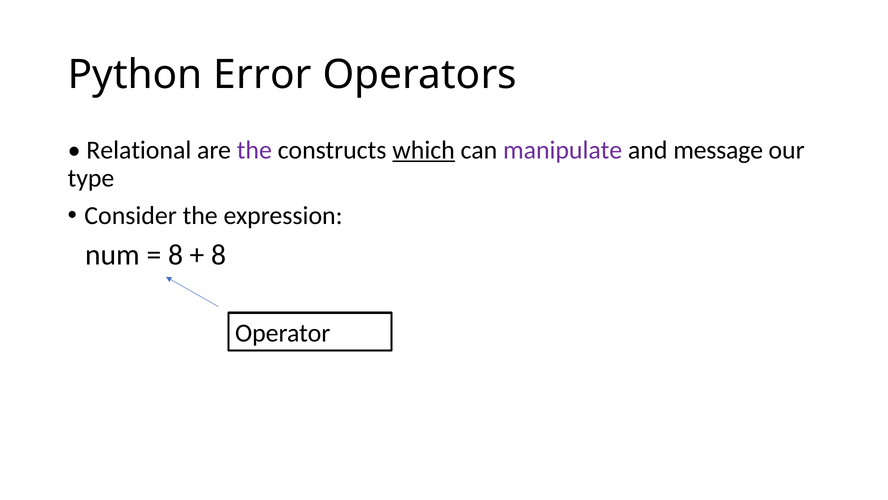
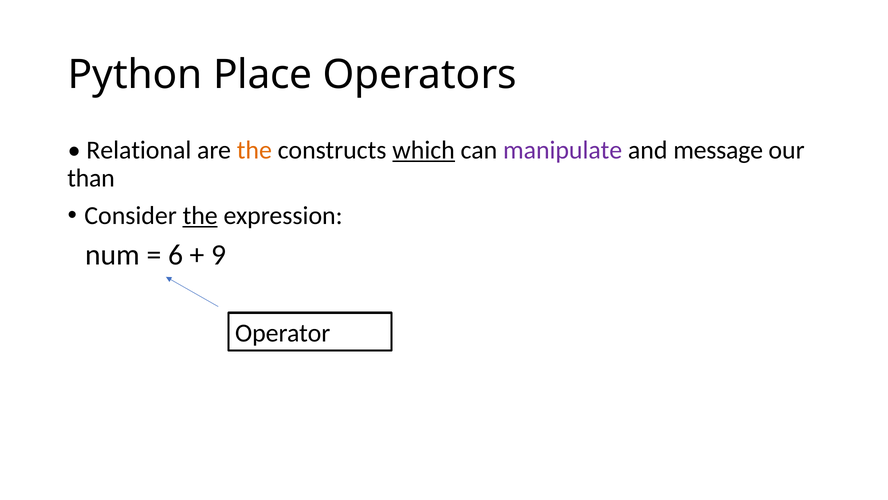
Error: Error -> Place (263, 75)
the colour: purple -> orange (254, 150)
type: type -> than (91, 178)
the underline: none -> present (200, 215)
8: 8 -> 6 (176, 255)
8: 8 -> 9 (219, 255)
